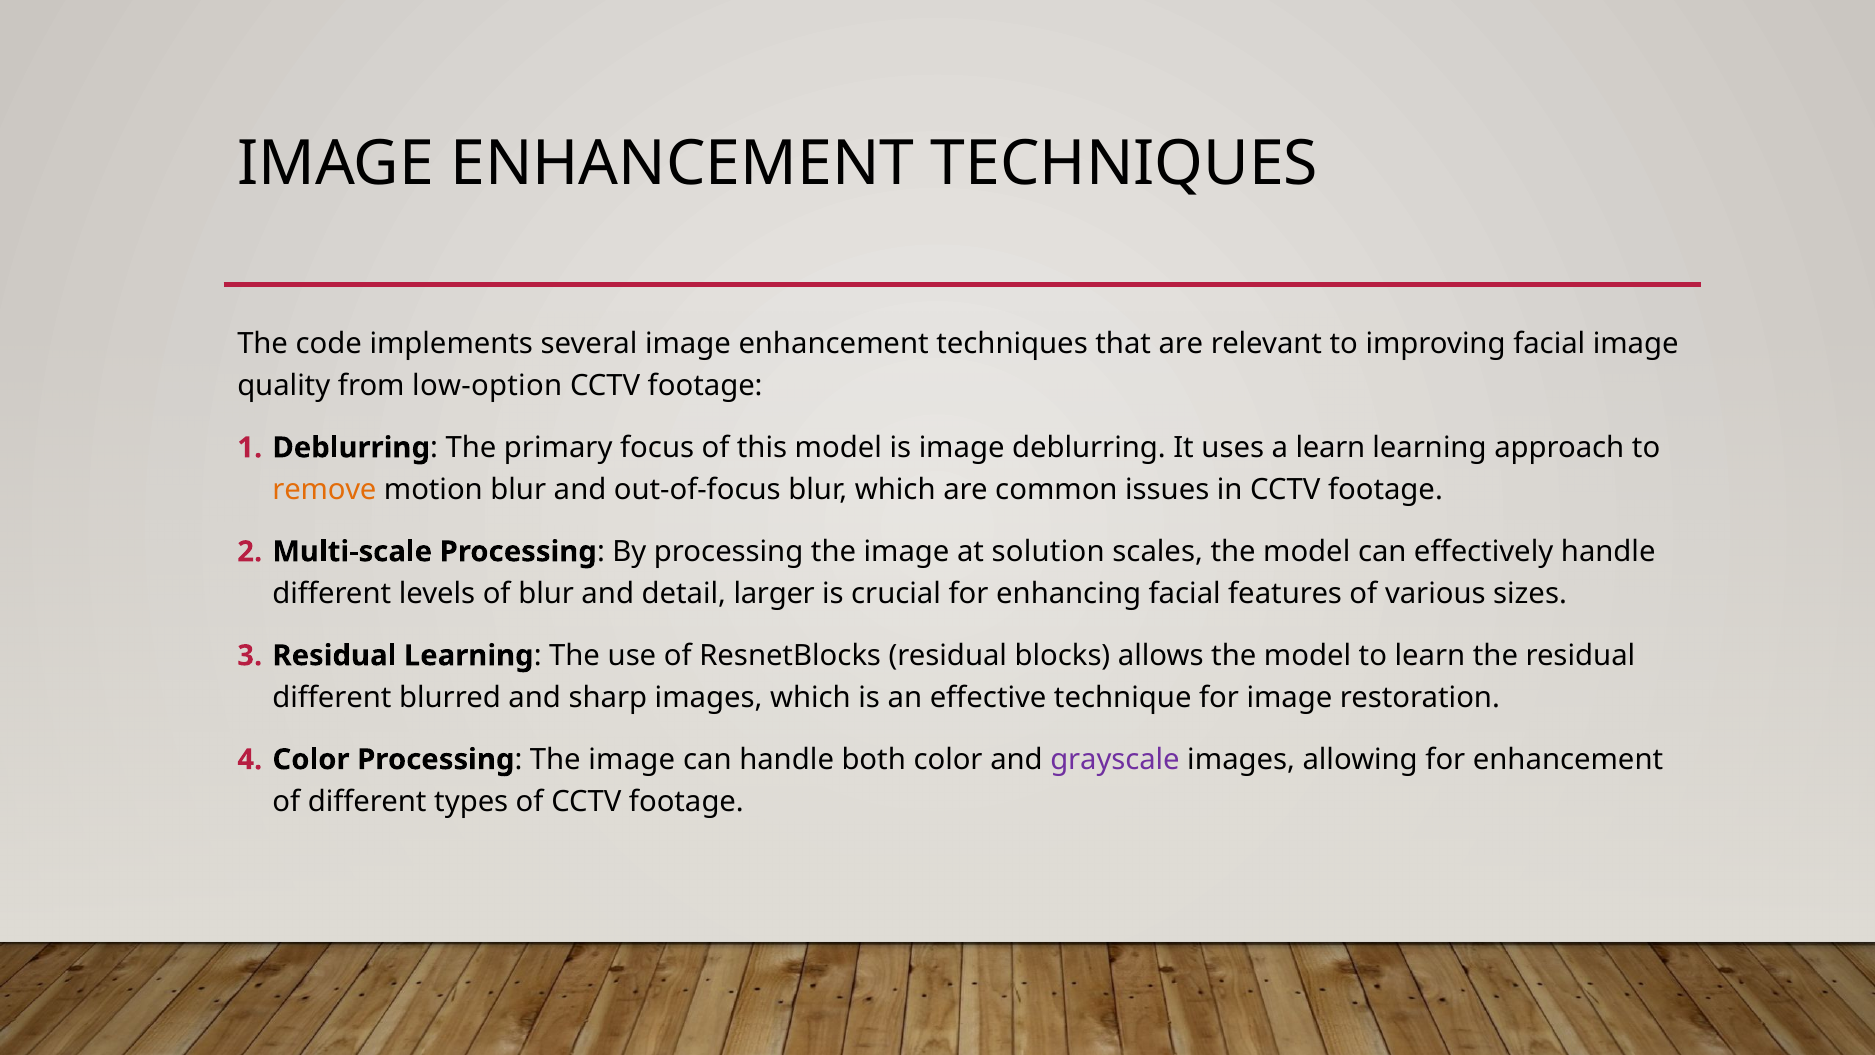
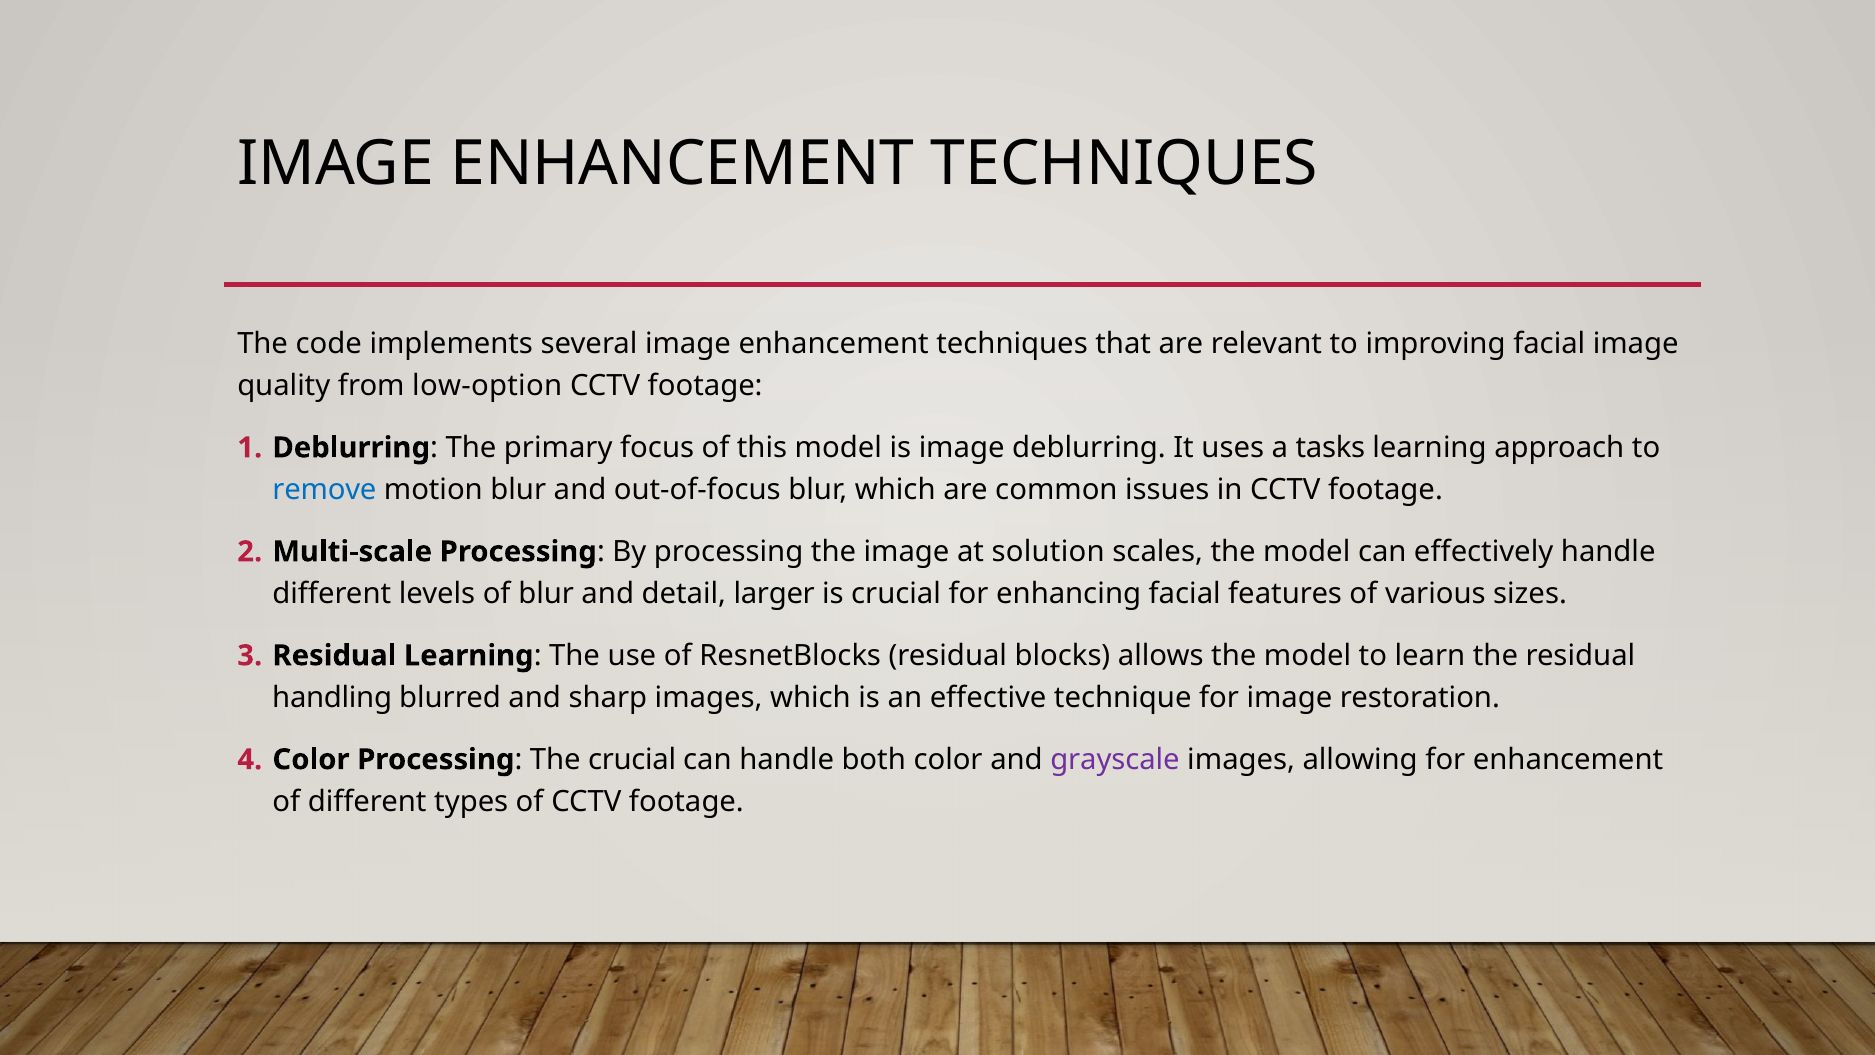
a learn: learn -> tasks (1330, 448)
remove colour: orange -> blue (324, 490)
different: different -> handling (332, 698)
Color Processing The image: image -> crucial (632, 759)
